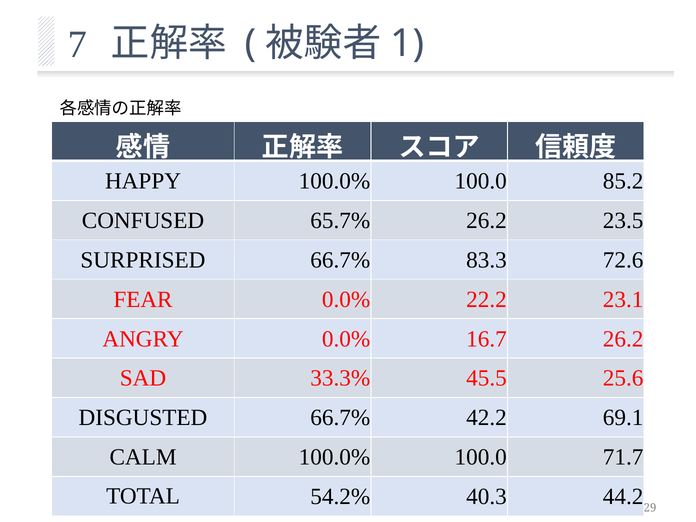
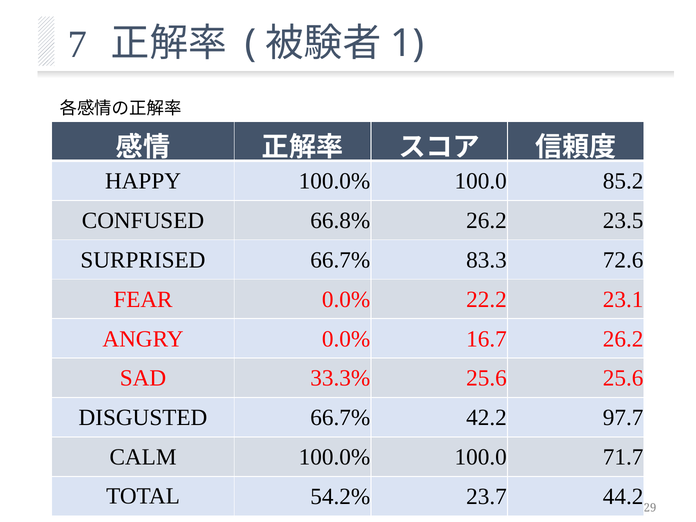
65.7%: 65.7% -> 66.8% (340, 221)
33.3% 45.5: 45.5 -> 25.6 (487, 378)
69.1: 69.1 -> 97.7 (623, 418)
40.3: 40.3 -> 23.7 (487, 497)
